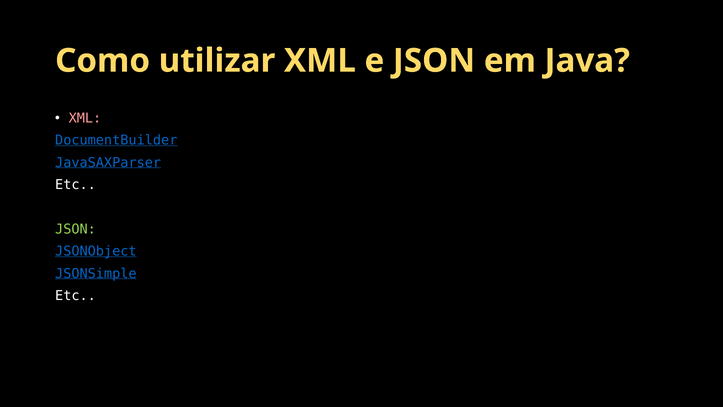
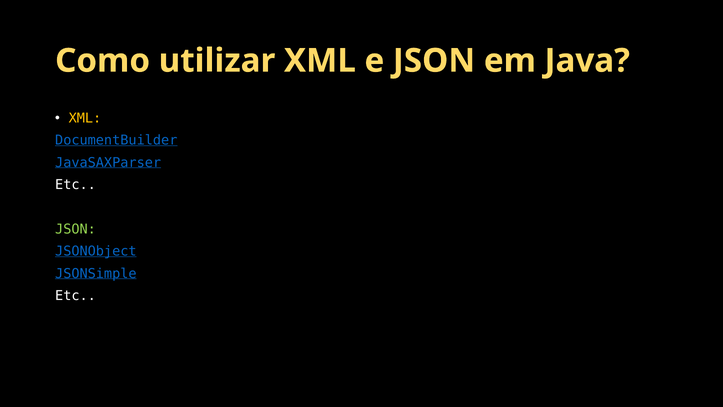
XML colour: pink -> yellow (85, 118)
